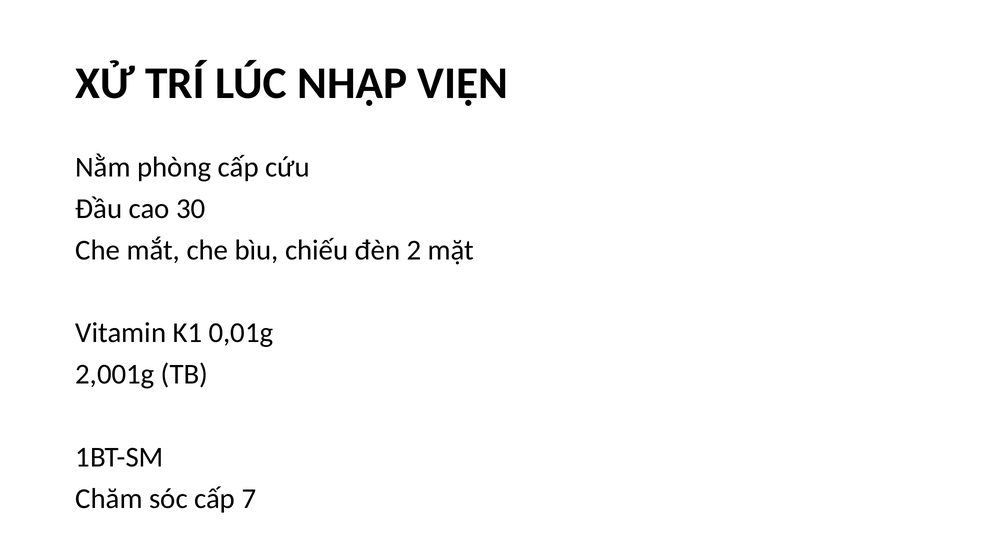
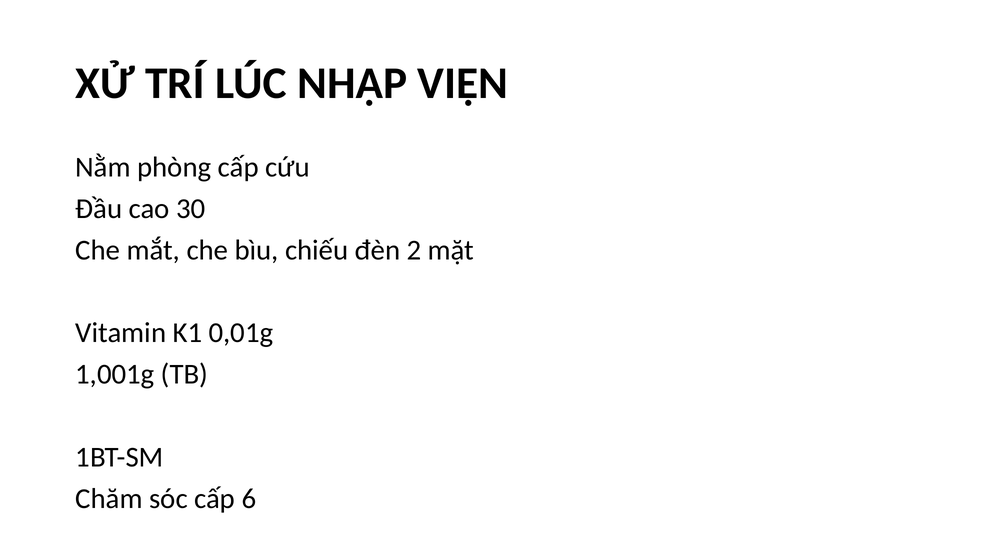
2,001g: 2,001g -> 1,001g (115, 375)
7: 7 -> 6 (249, 499)
